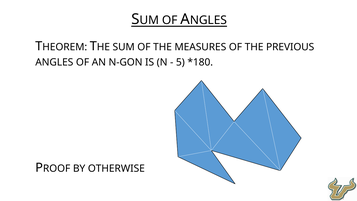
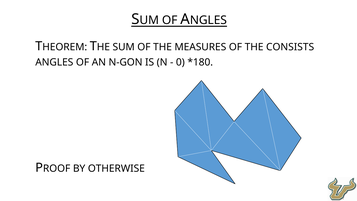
PREVIOUS: PREVIOUS -> CONSISTS (290, 47)
5: 5 -> 0 (180, 62)
